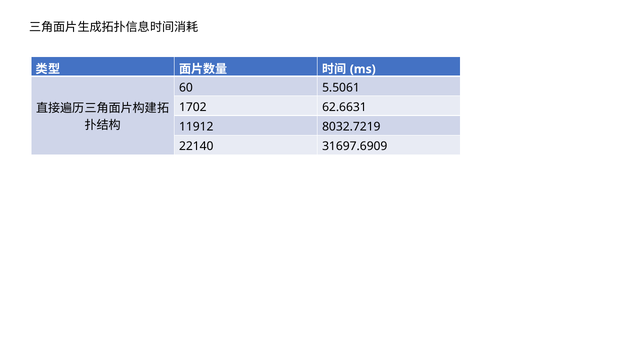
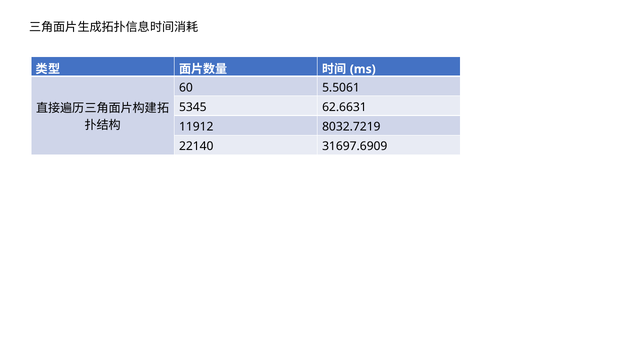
1702: 1702 -> 5345 (193, 107)
